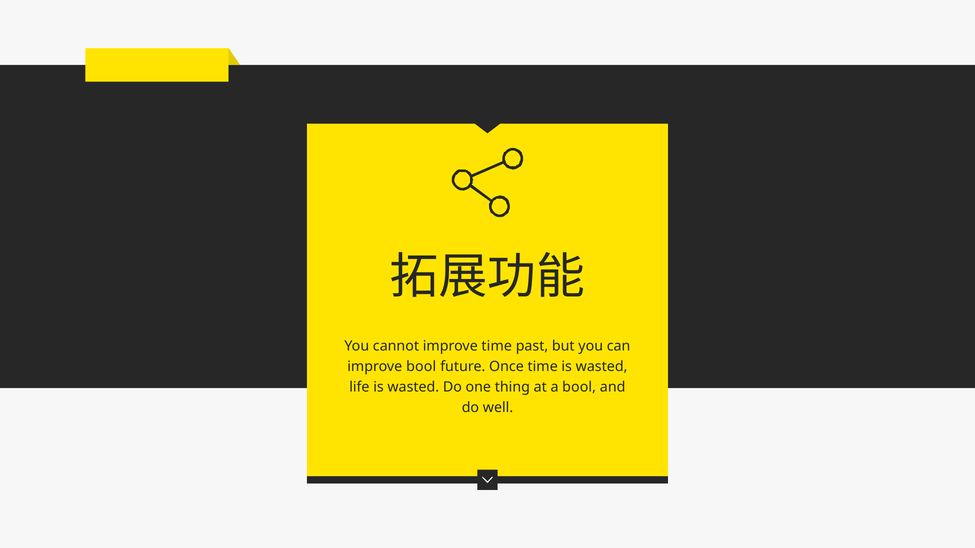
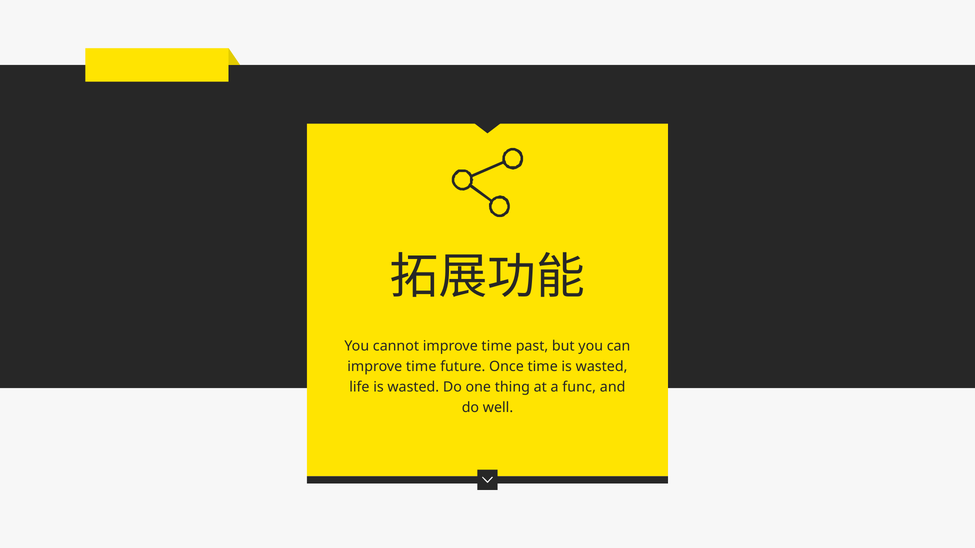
bool: bool -> time (421, 367)
a bool: bool -> func (579, 388)
